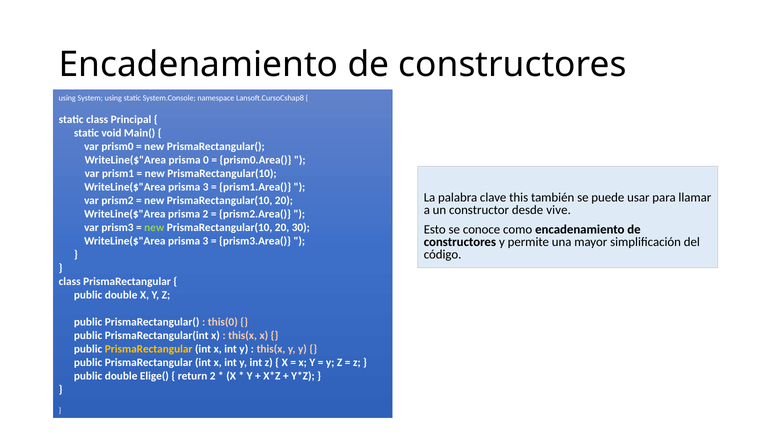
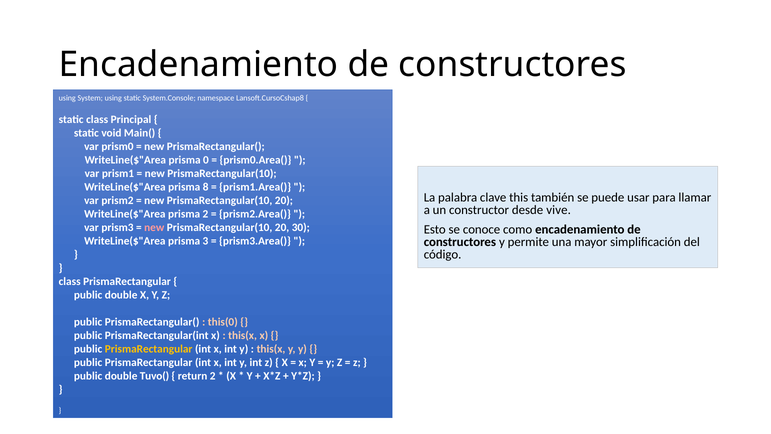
3: 3 -> 8 (206, 187)
new colour: light green -> pink (154, 227)
Elige(: Elige( -> Tuvo( (154, 376)
